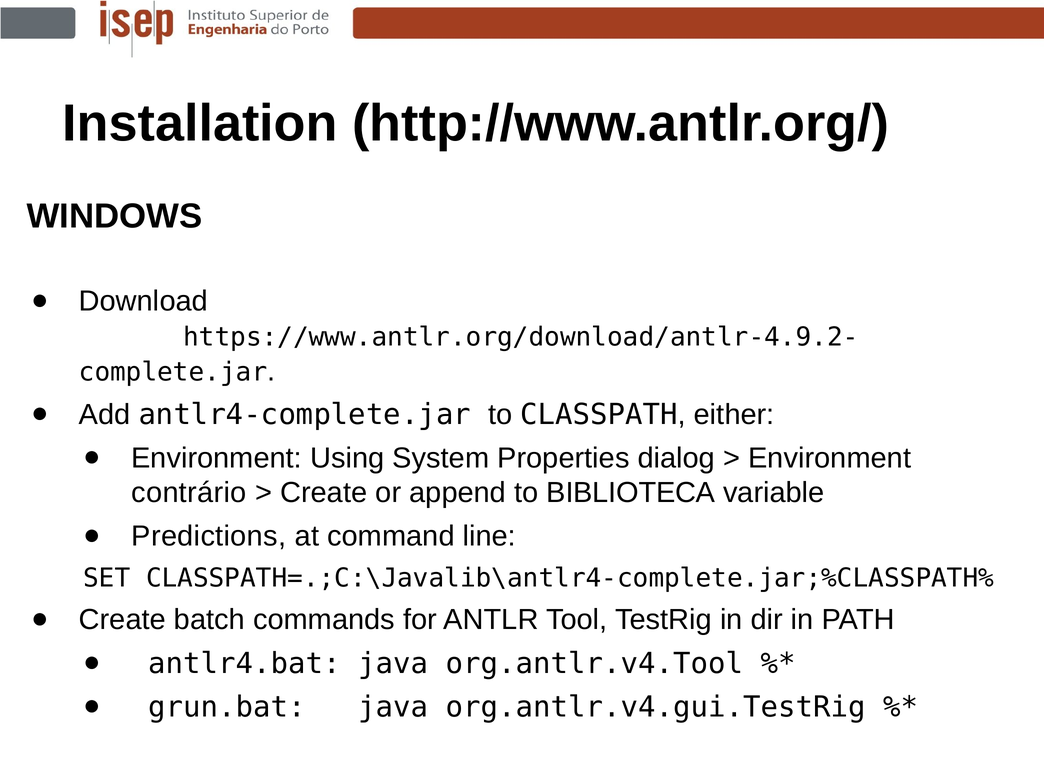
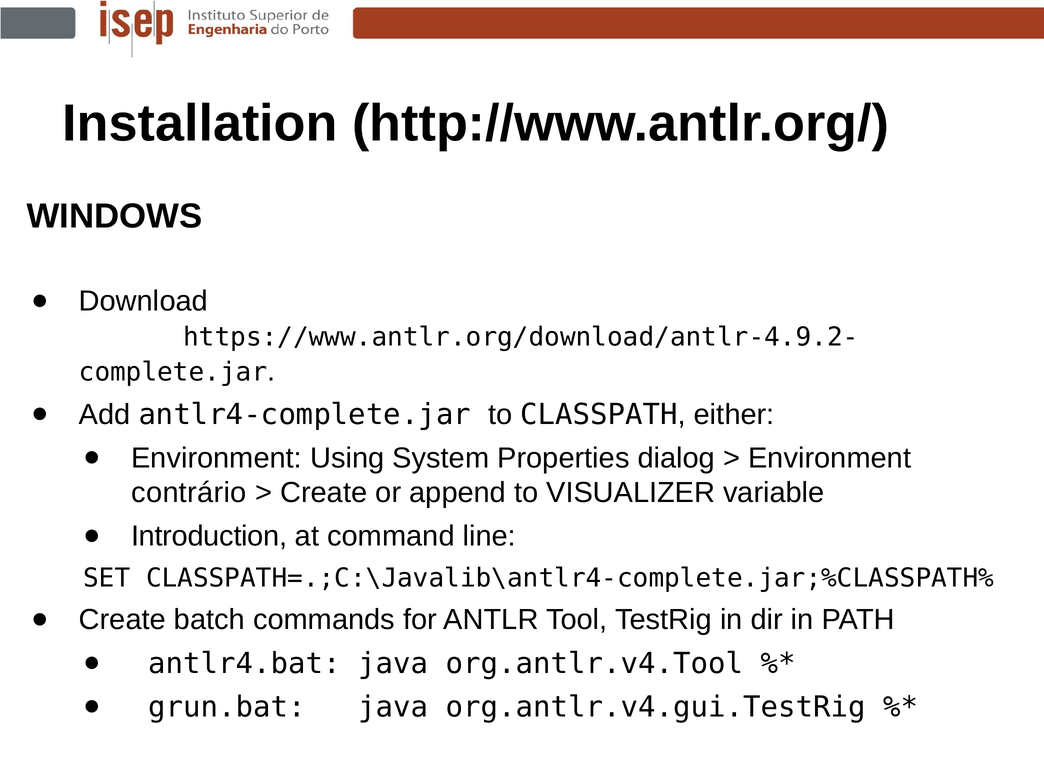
BIBLIOTECA: BIBLIOTECA -> VISUALIZER (631, 493)
Predictions: Predictions -> Introduction (209, 536)
